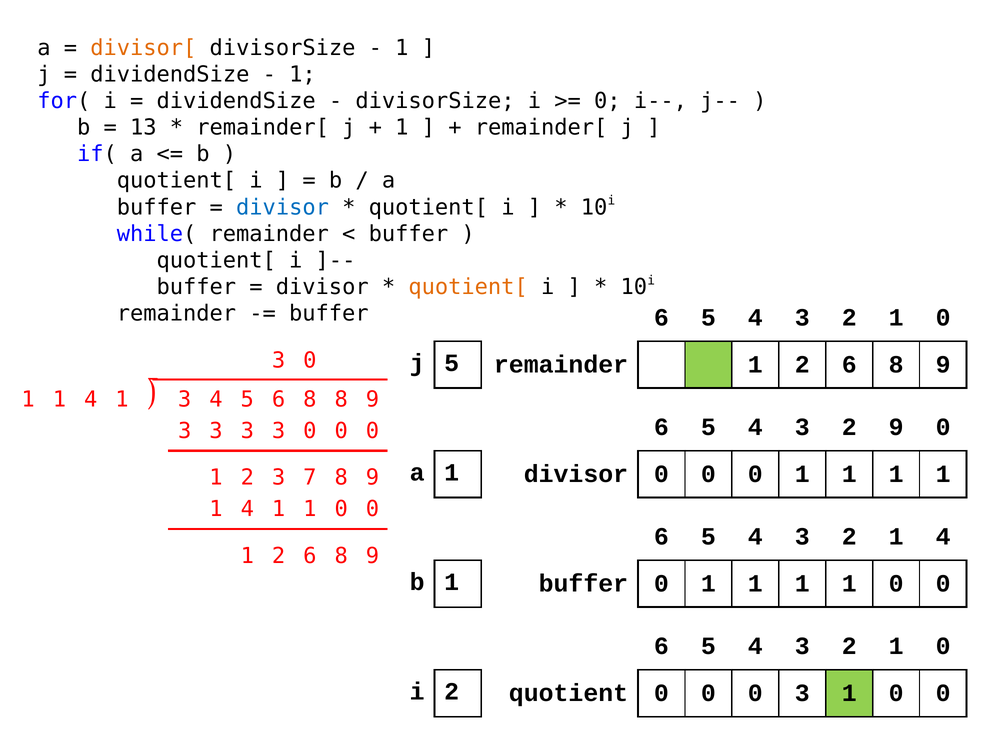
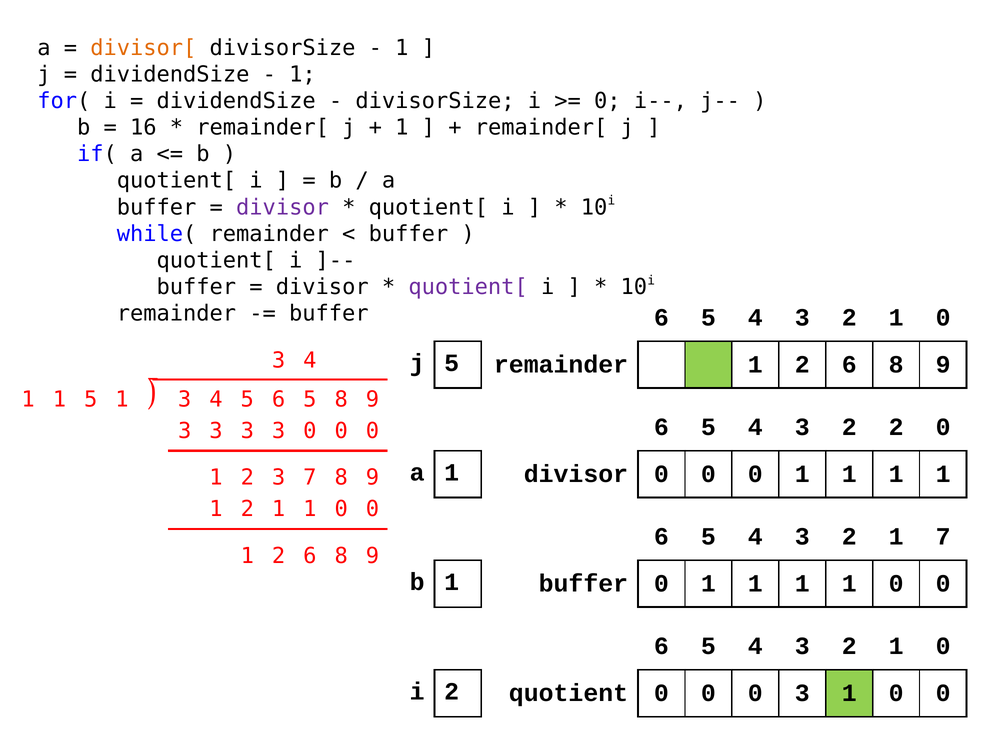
13: 13 -> 16 (143, 128)
divisor colour: blue -> purple (283, 207)
quotient[ colour: orange -> purple (468, 287)
0: 0 -> 4 (310, 361)
4: 4 -> 5 (91, 400)
5 6 8: 8 -> 5 (310, 400)
2 9: 9 -> 2 (896, 428)
4: 4 -> 2 (247, 509)
2 1 4: 4 -> 7 (943, 537)
